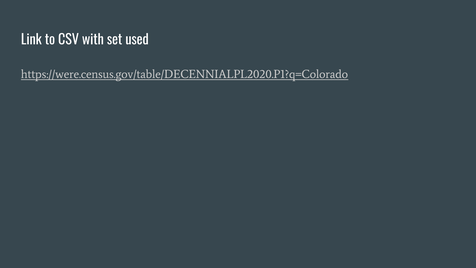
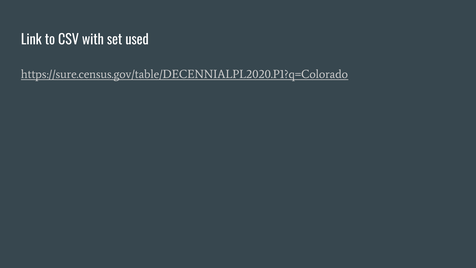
https://were.census.gov/table/DECENNIALPL2020.P1?q=Colorado: https://were.census.gov/table/DECENNIALPL2020.P1?q=Colorado -> https://sure.census.gov/table/DECENNIALPL2020.P1?q=Colorado (184, 74)
